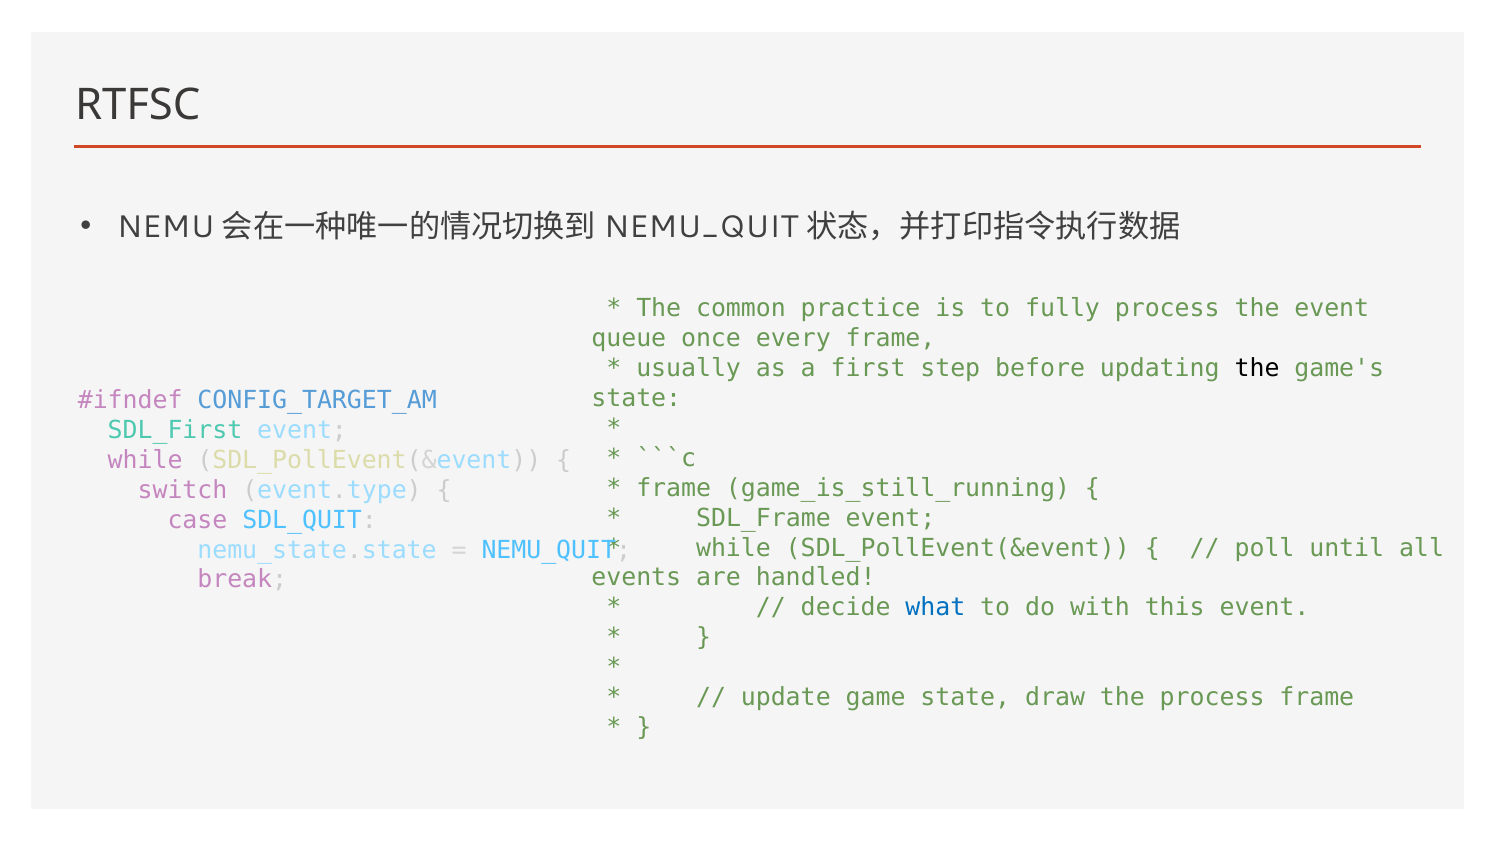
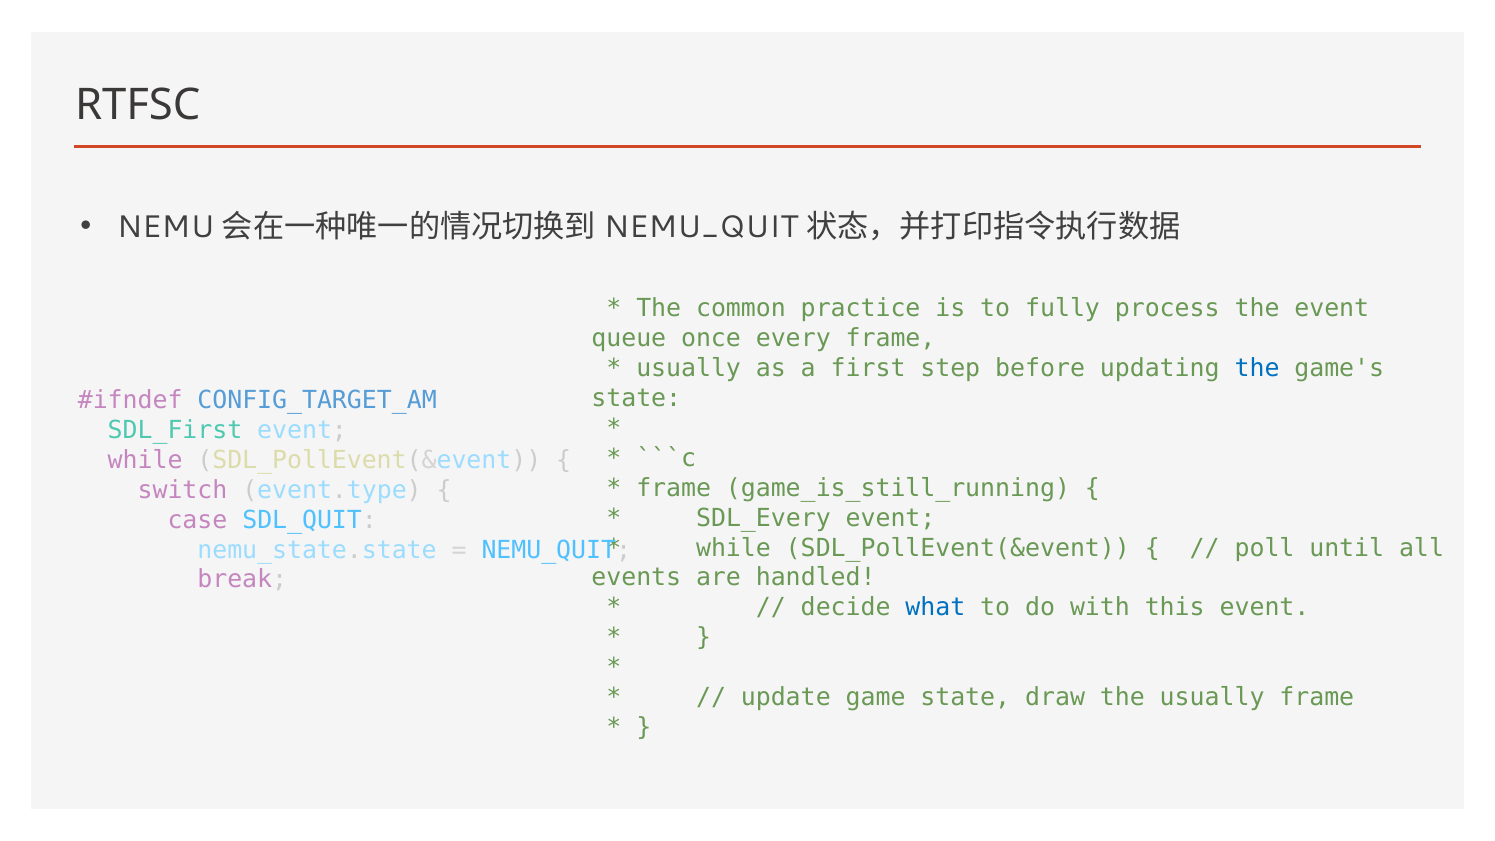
the colour: black -> blue (1257, 369)
SDL_Frame: SDL_Frame -> SDL_Every (763, 518)
the process: process -> usually (1212, 697)
